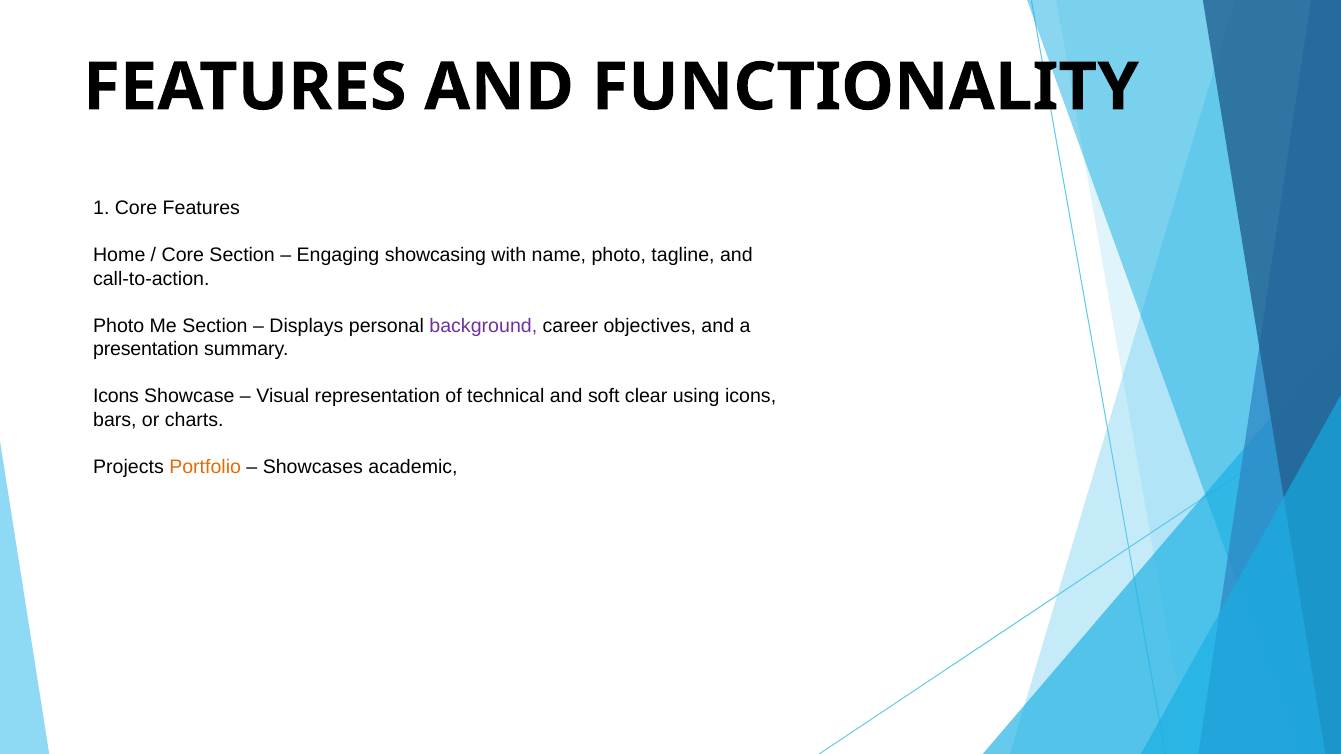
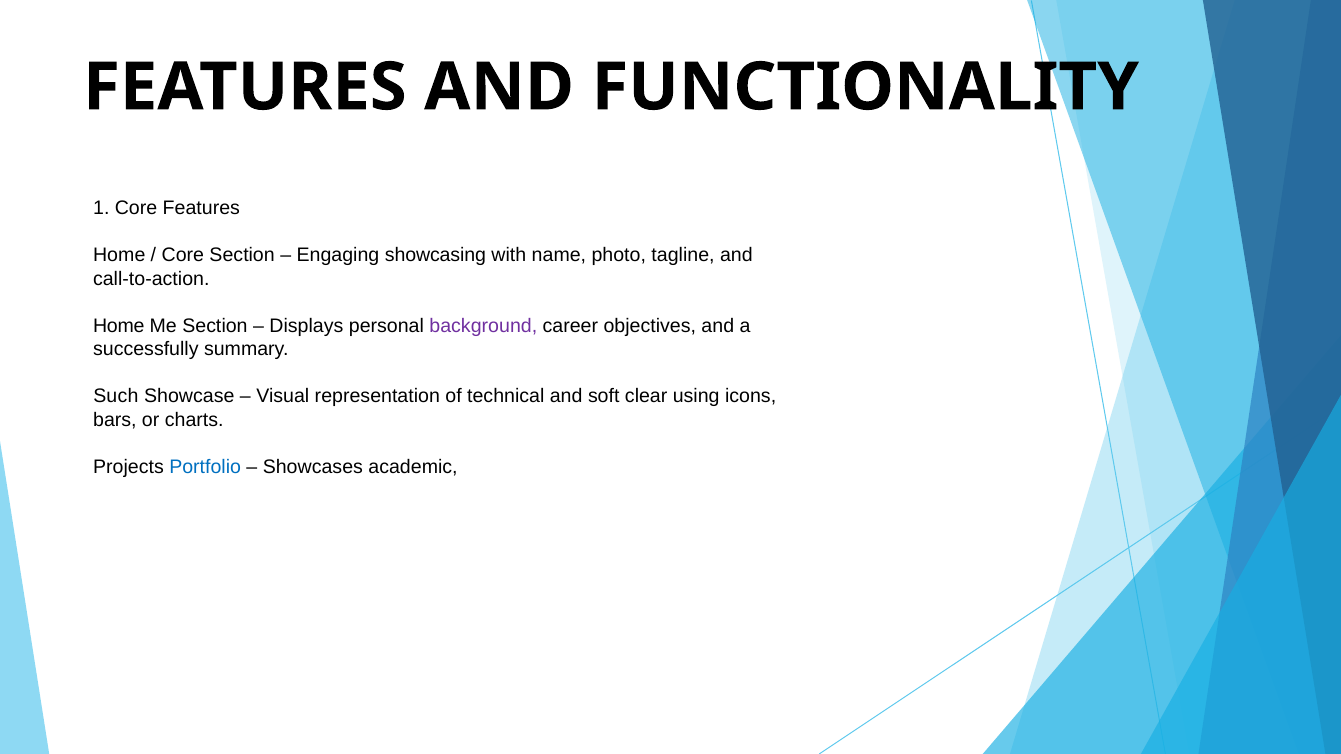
Photo: Photo -> Home (119, 326)
presentation: presentation -> successfully (146, 349)
Icons: Icons -> Such (116, 396)
Portfolio colour: orange -> blue (205, 467)
